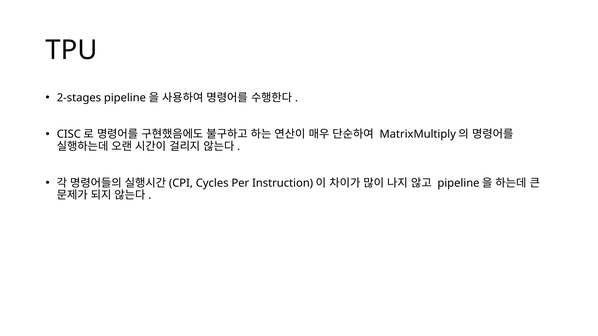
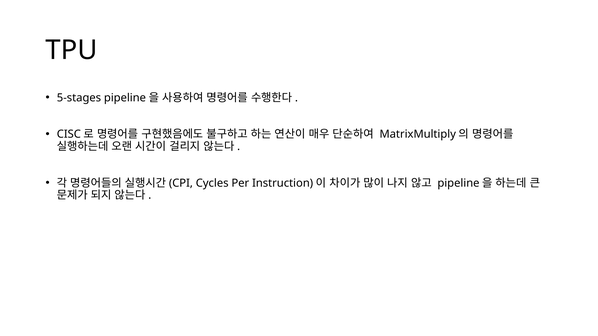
2-stages: 2-stages -> 5-stages (79, 98)
